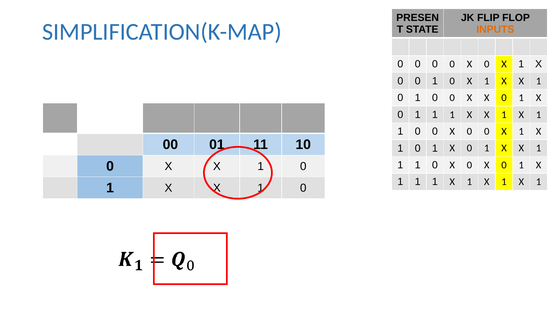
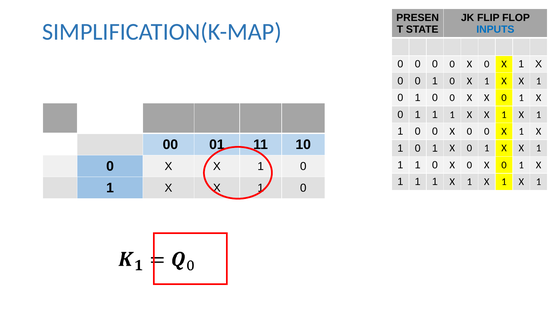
INPUTS colour: orange -> blue (495, 29)
